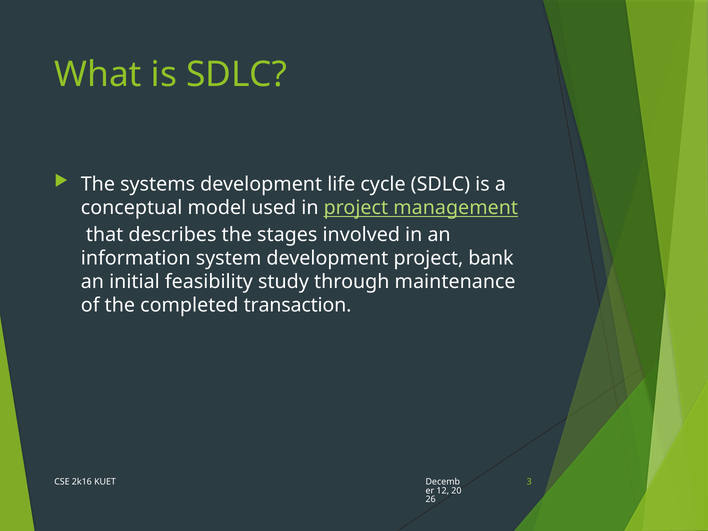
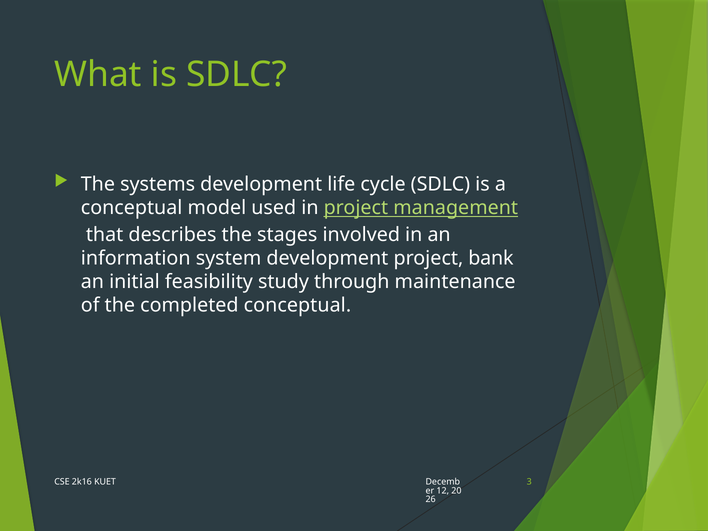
completed transaction: transaction -> conceptual (297, 305)
